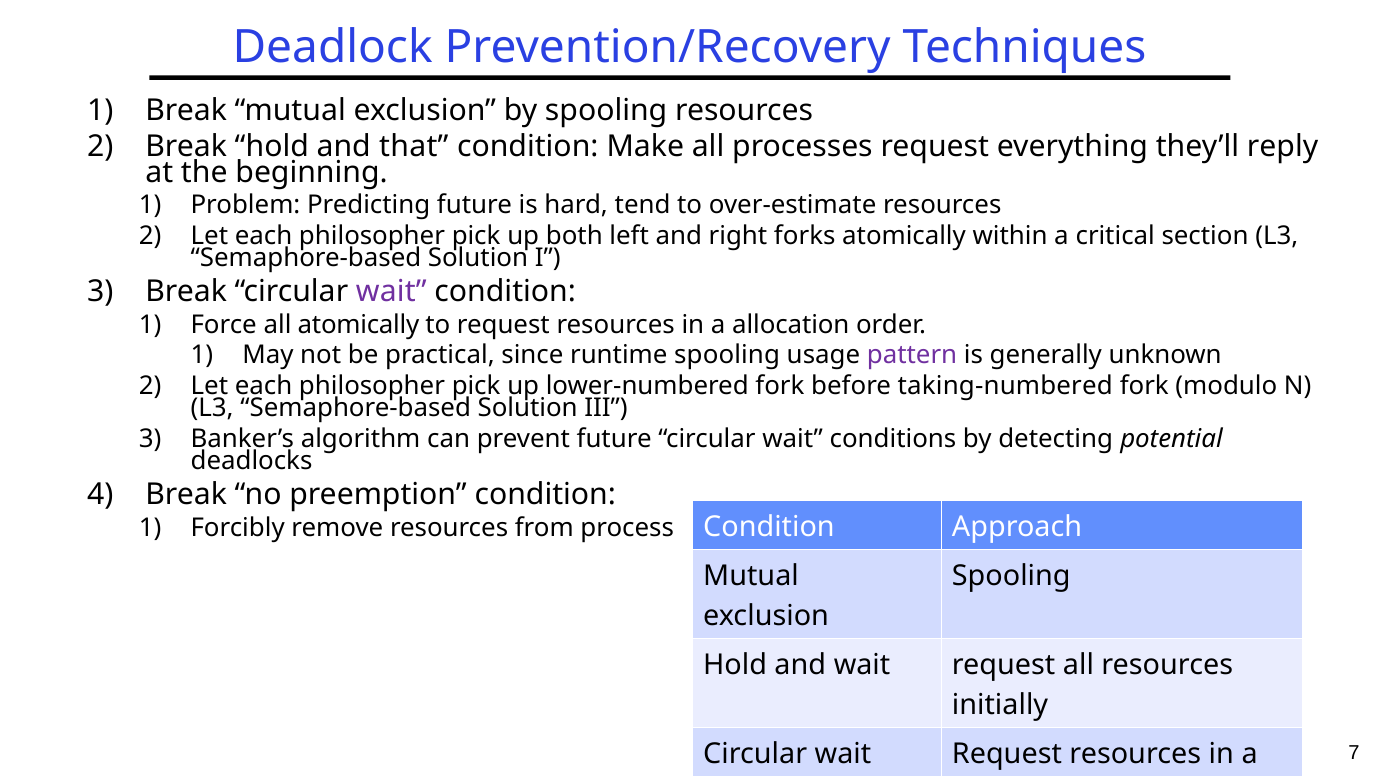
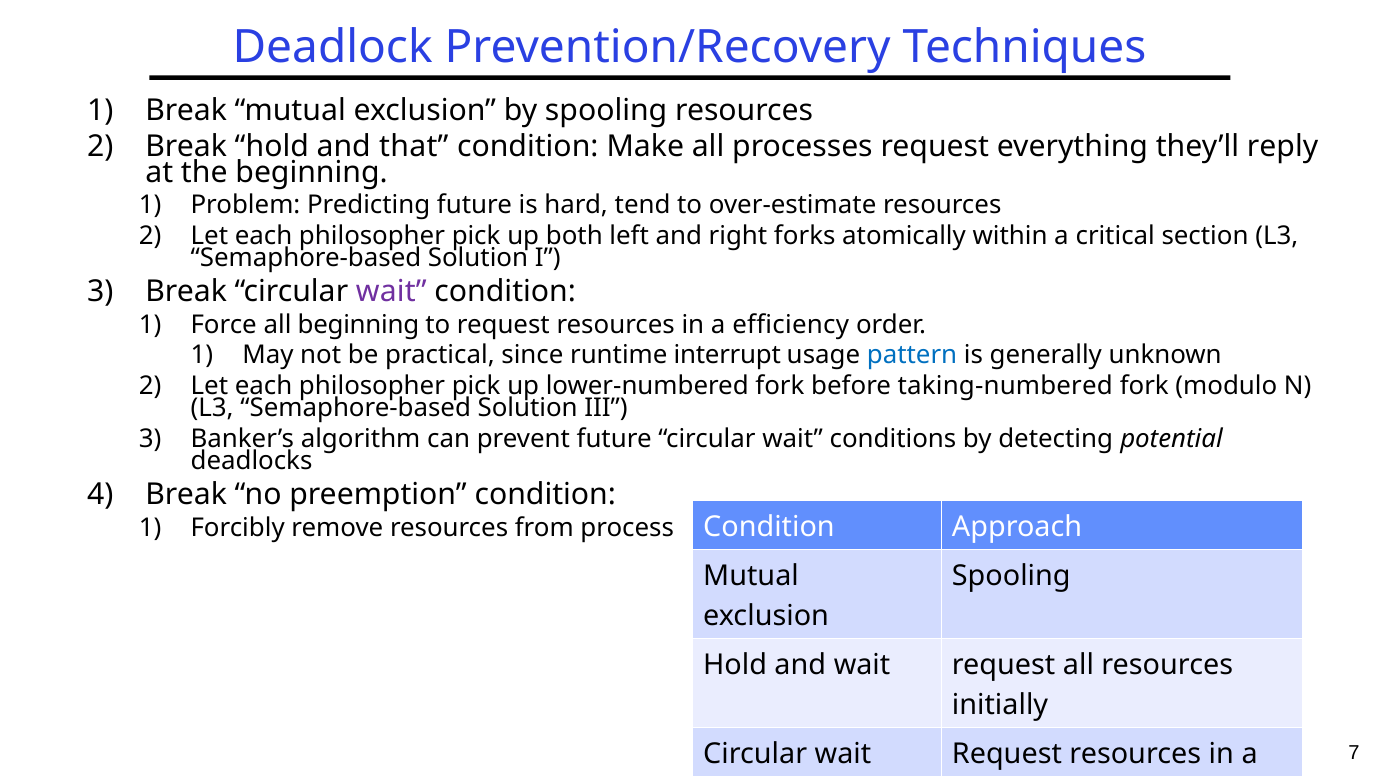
all atomically: atomically -> beginning (358, 325)
allocation: allocation -> efficiency (791, 325)
runtime spooling: spooling -> interrupt (727, 355)
pattern colour: purple -> blue (912, 355)
